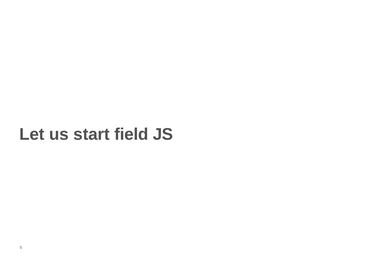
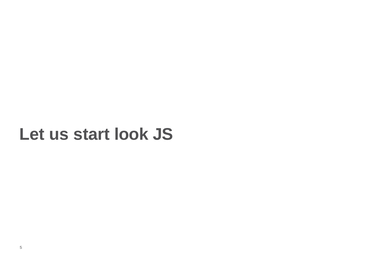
field: field -> look (131, 134)
